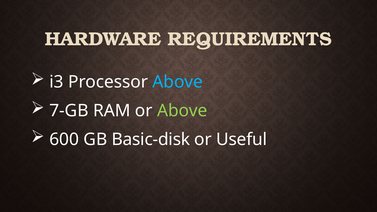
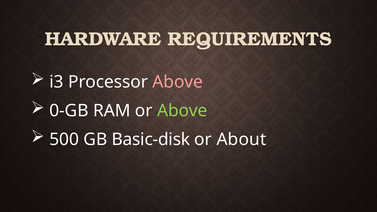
Above colour: light blue -> pink (178, 82)
7-GB: 7-GB -> 0-GB (69, 111)
600: 600 -> 500 (64, 140)
Useful: Useful -> About (241, 140)
